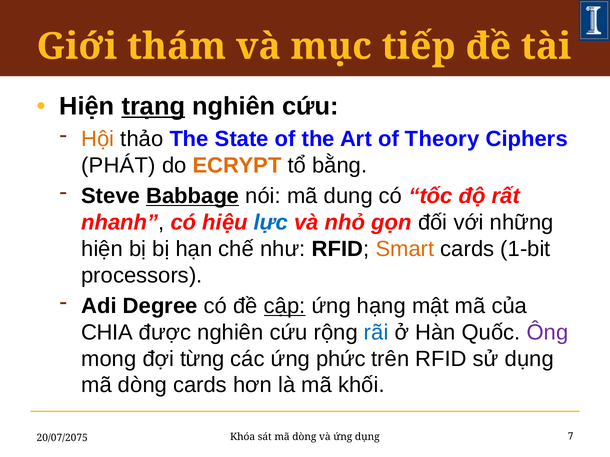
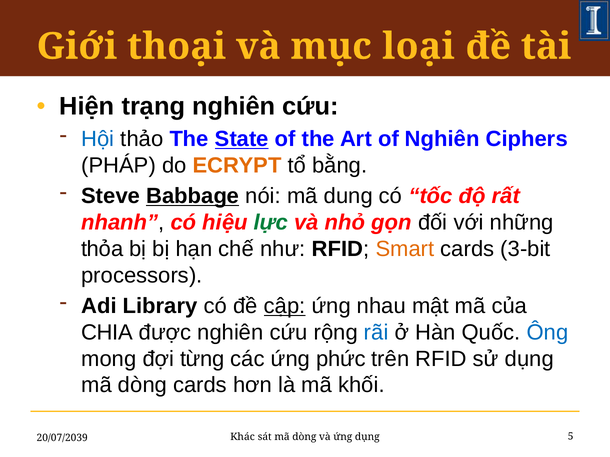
thám: thám -> thoại (176, 47)
tiếp: tiếp -> loại (419, 47)
trạng underline: present -> none (153, 106)
Hội colour: orange -> blue (98, 139)
State underline: none -> present (242, 139)
of Theory: Theory -> Nghiên (442, 139)
PHÁT: PHÁT -> PHÁP (119, 166)
lực colour: blue -> green (271, 223)
hiện: hiện -> thỏa (102, 249)
1-bit: 1-bit -> 3-bit (526, 249)
Degree: Degree -> Library (160, 306)
hạng: hạng -> nhau (381, 306)
Ông colour: purple -> blue (547, 333)
Khóa: Khóa -> Khác (243, 437)
7: 7 -> 5 (571, 437)
20/07/2075: 20/07/2075 -> 20/07/2039 (62, 439)
